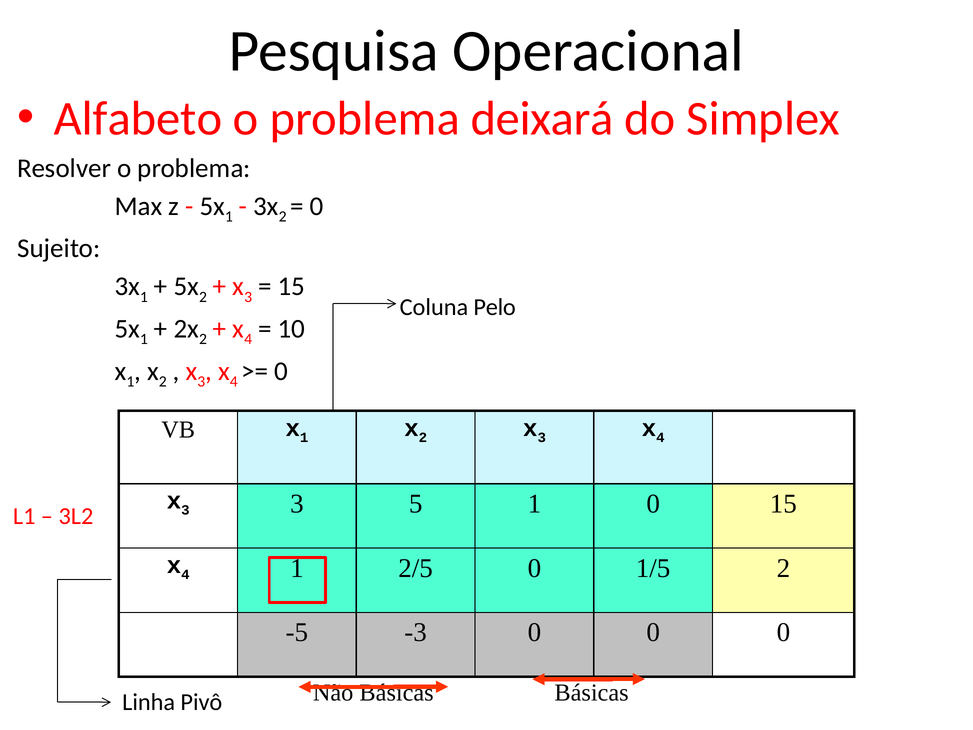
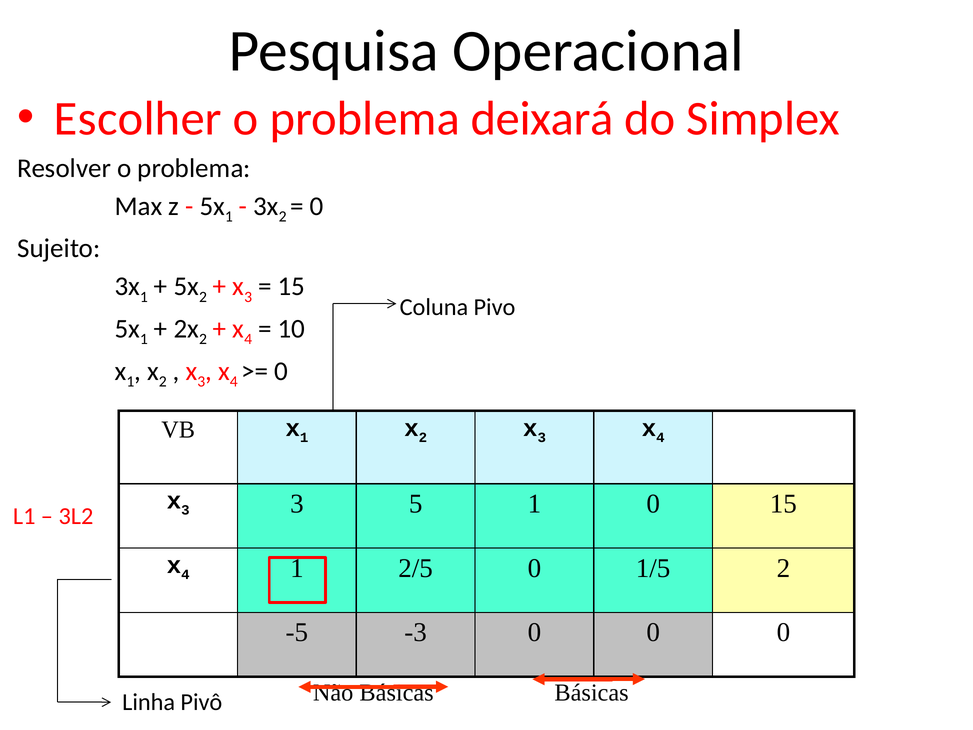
Alfabeto: Alfabeto -> Escolher (138, 119)
Pelo: Pelo -> Pivo (495, 307)
